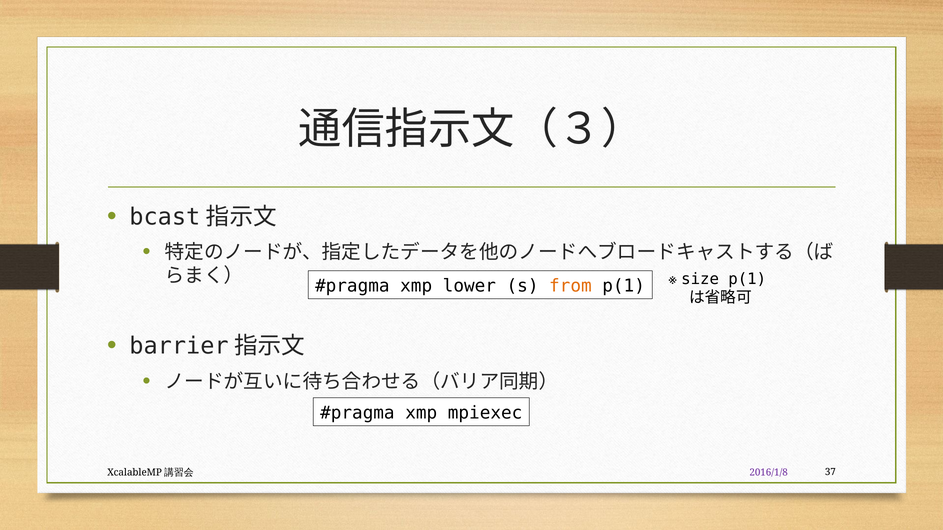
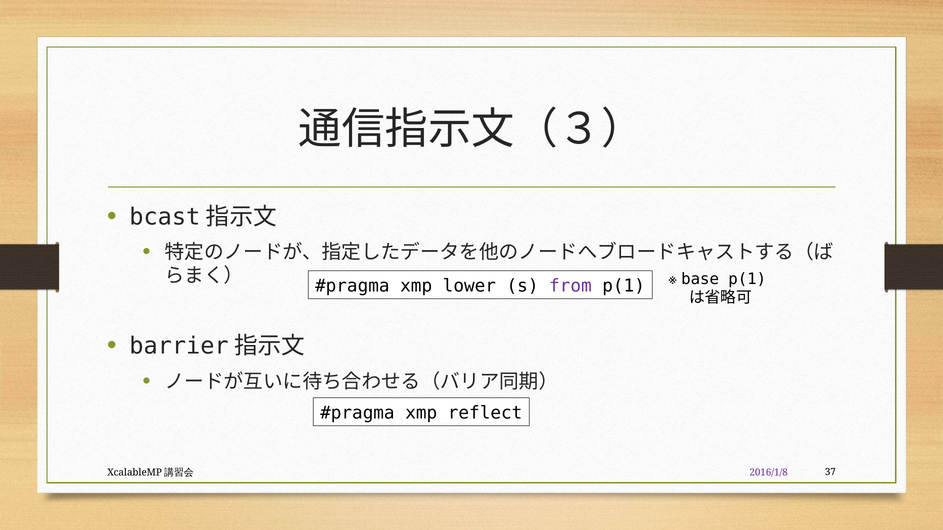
size: size -> base (700, 279)
from colour: orange -> purple (570, 286)
mpiexec: mpiexec -> reflect (485, 413)
